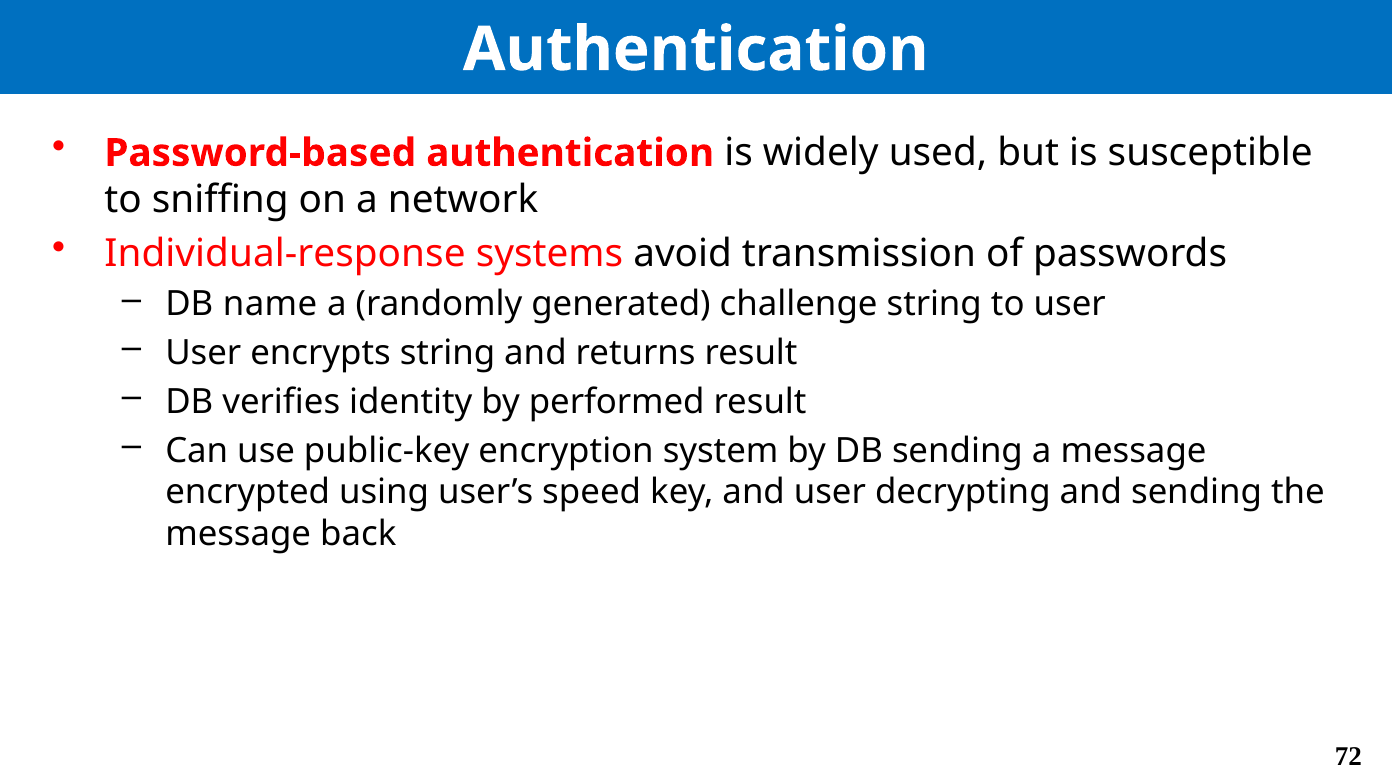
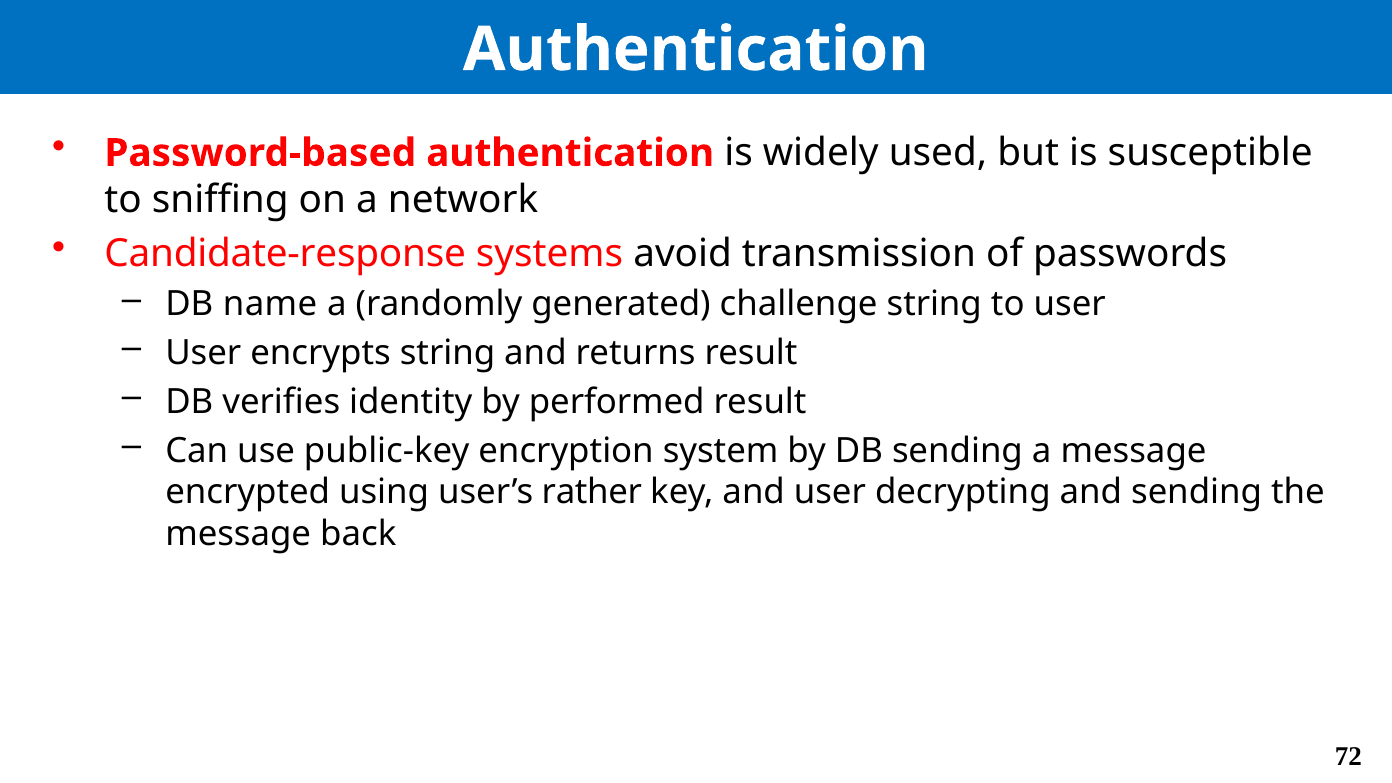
Individual-response: Individual-response -> Candidate-response (285, 254)
speed: speed -> rather (592, 492)
